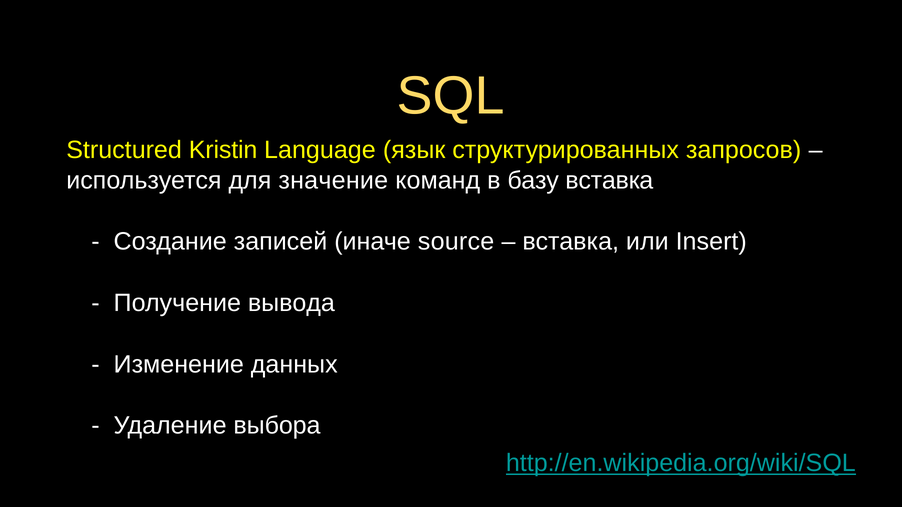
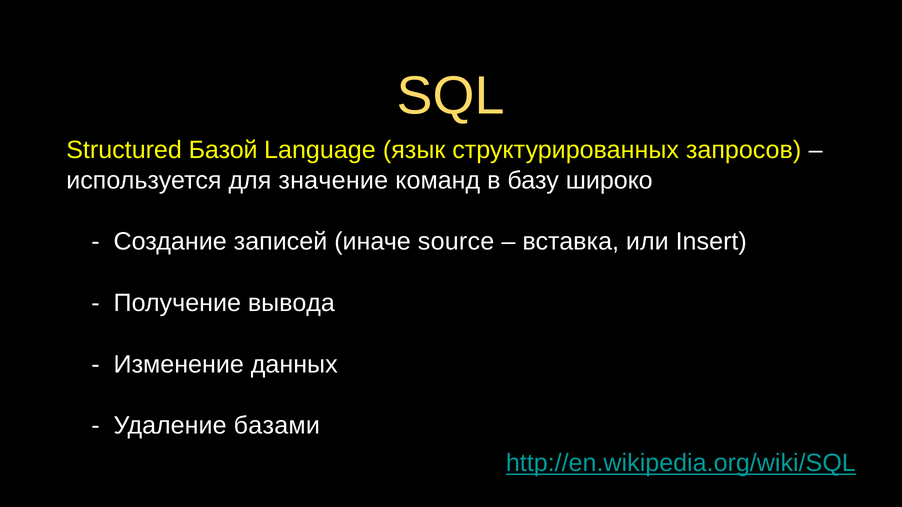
Kristin: Kristin -> Базой (223, 150)
базу вставка: вставка -> широко (609, 180)
выбора: выбора -> базами (277, 426)
